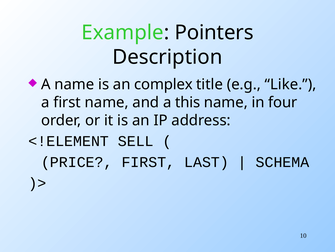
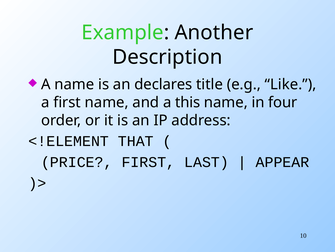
Pointers: Pointers -> Another (214, 32)
complex: complex -> declares (163, 84)
SELL: SELL -> THAT (136, 141)
SCHEMA: SCHEMA -> APPEAR (282, 162)
